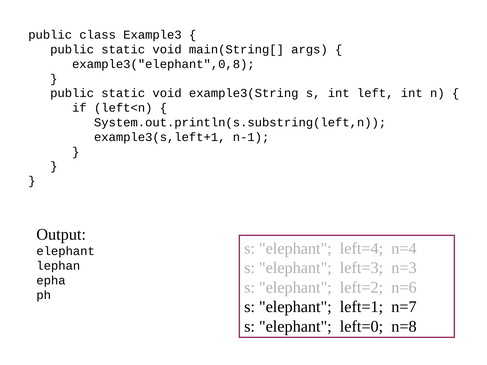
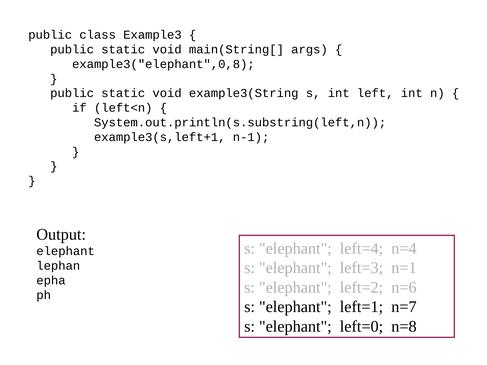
n=3: n=3 -> n=1 (404, 268)
